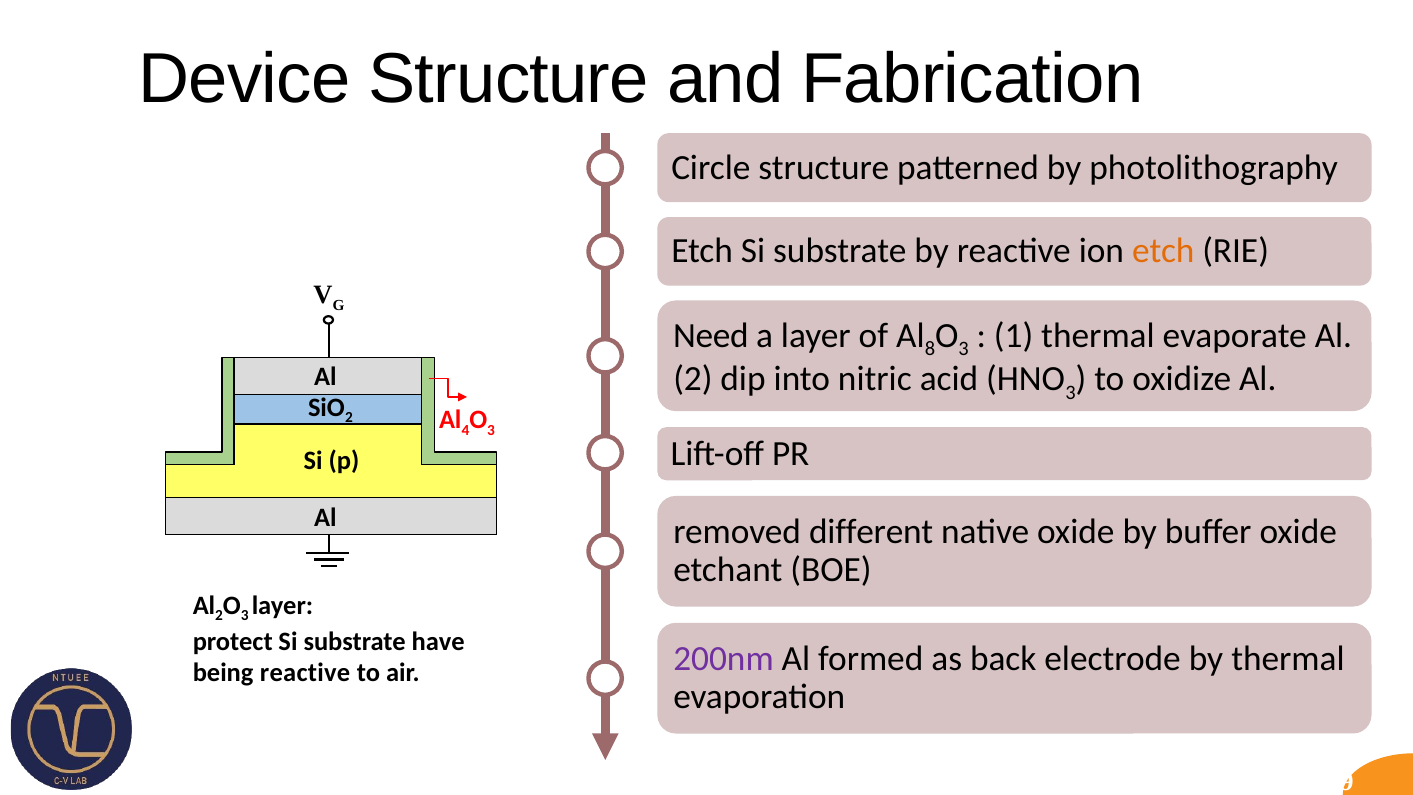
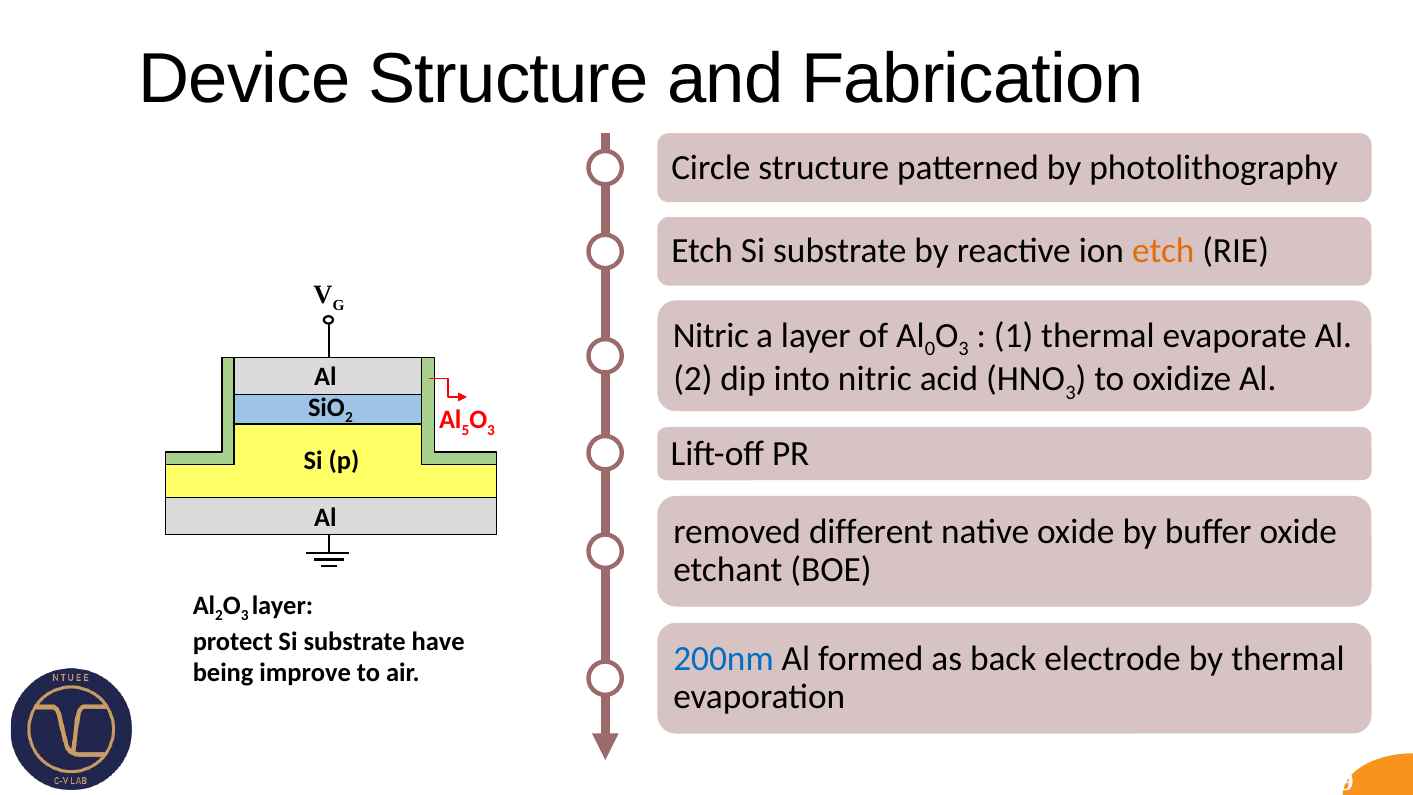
Need: Need -> Nitric (711, 335)
8: 8 -> 0 (930, 349)
4: 4 -> 5 (465, 430)
200nm colour: purple -> blue (724, 659)
being reactive: reactive -> improve (305, 673)
